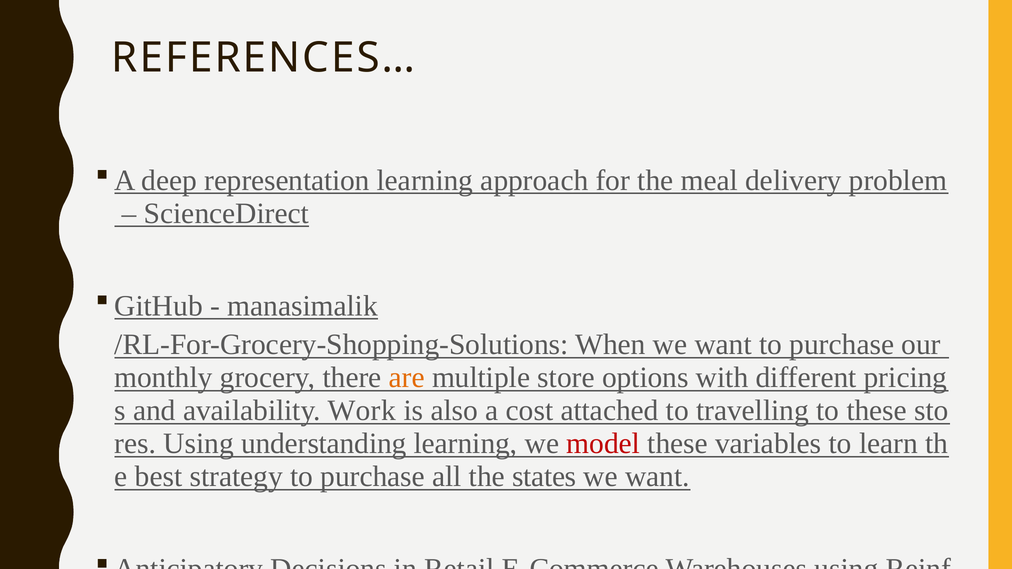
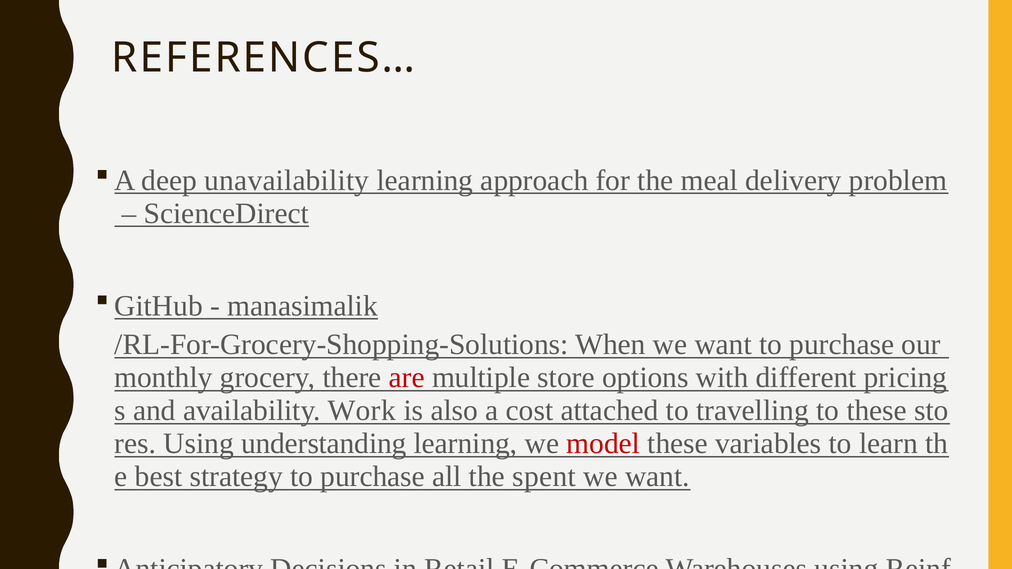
representation: representation -> unavailability (287, 181)
are colour: orange -> red (407, 378)
states: states -> spent (544, 477)
